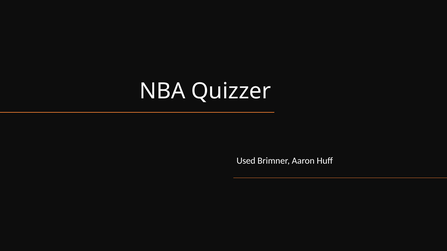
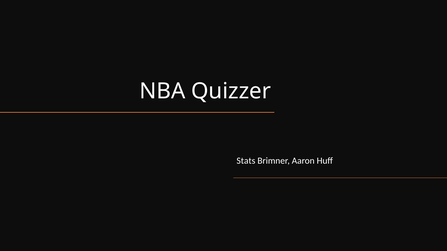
Used: Used -> Stats (246, 161)
